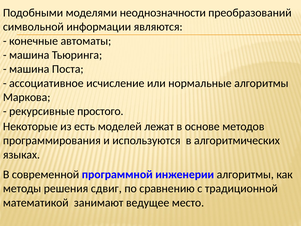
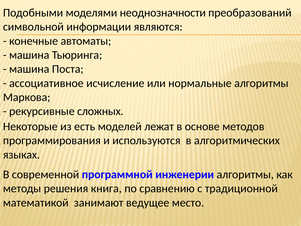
простого: простого -> сложных (100, 111)
сдвиг: сдвиг -> книга (106, 188)
